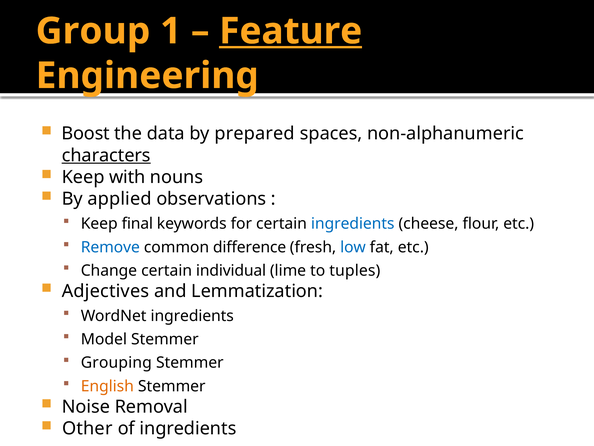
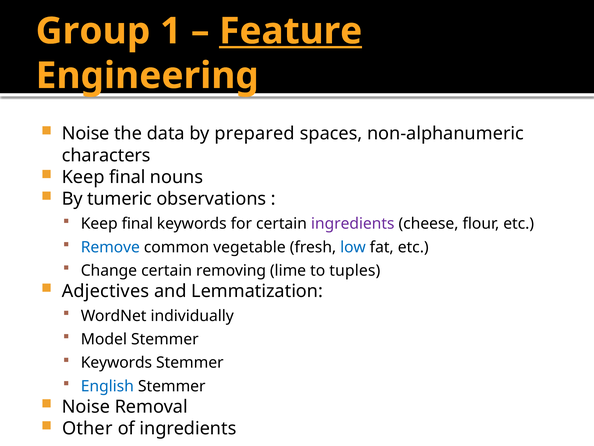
Boost: Boost -> Noise (86, 133)
characters underline: present -> none (106, 155)
with: with -> final (127, 177)
applied: applied -> tumeric (120, 199)
ingredients colour: blue -> purple (353, 223)
difference: difference -> vegetable (249, 247)
individual: individual -> removing (231, 270)
WordNet ingredients: ingredients -> individually (192, 316)
Grouping: Grouping -> Keywords (116, 362)
English colour: orange -> blue (107, 386)
